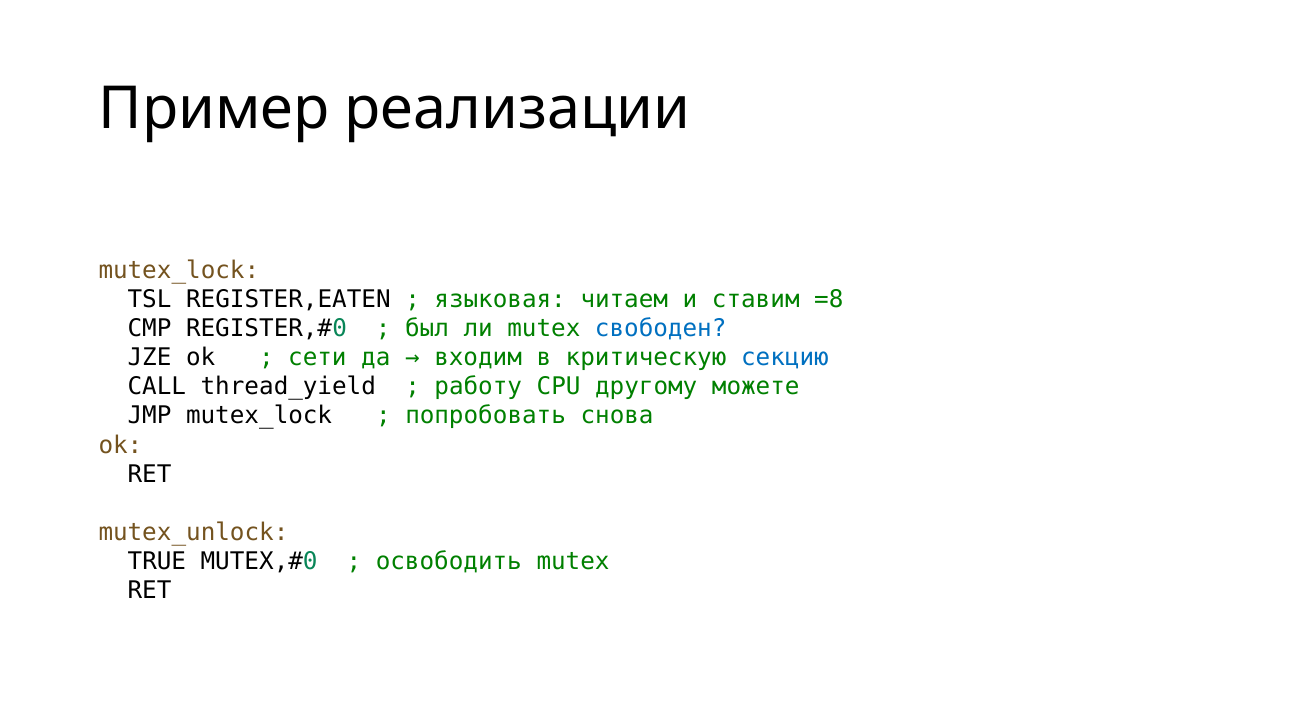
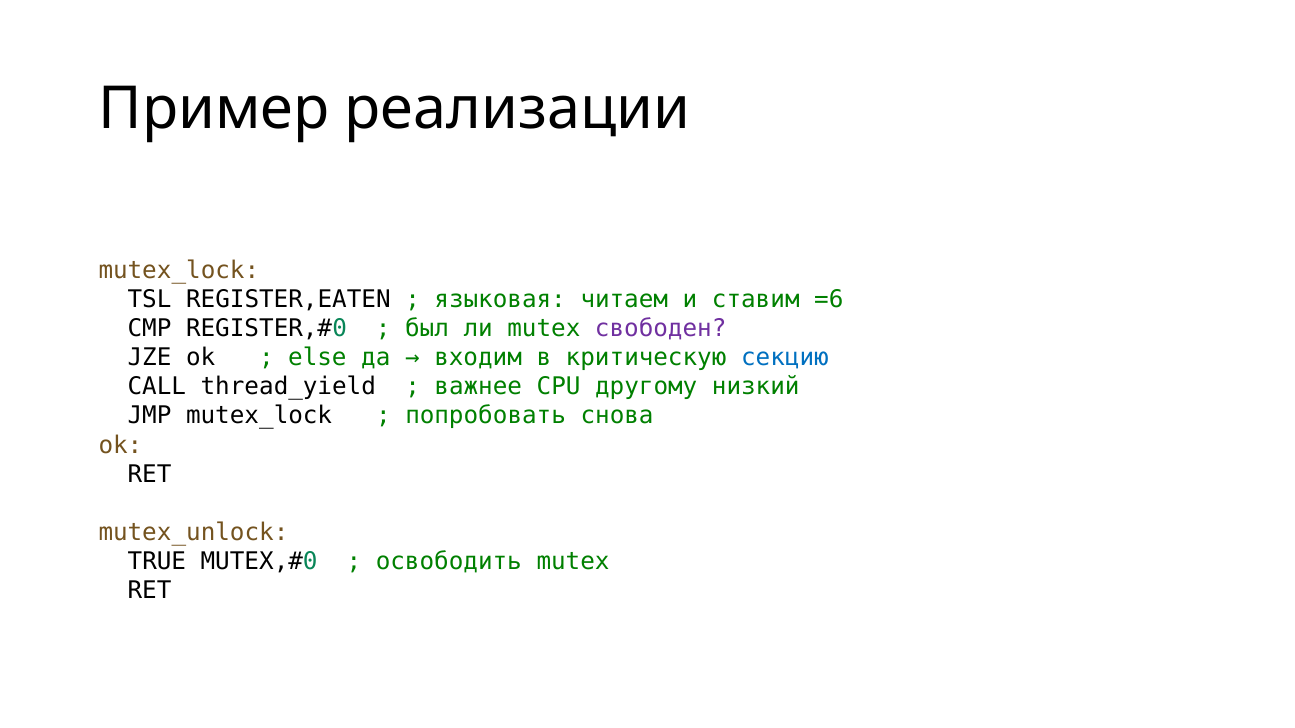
=8: =8 -> =6 (829, 300)
свободен colour: blue -> purple (661, 329)
сети: сети -> else (317, 358)
работу: работу -> важнее (478, 387)
можете: можете -> низкий (756, 387)
